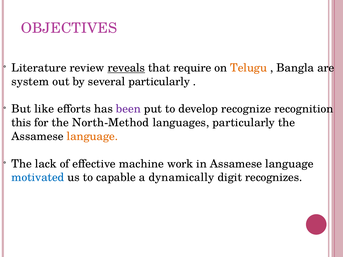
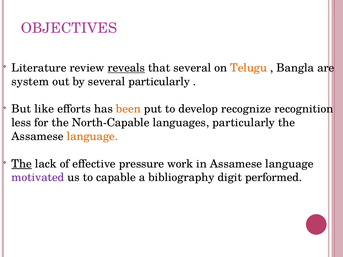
that require: require -> several (192, 68)
been colour: purple -> orange (128, 109)
this: this -> less (21, 123)
North-Method: North-Method -> North-Capable (111, 123)
The underline: none -> present (22, 164)
machine: machine -> pressure (141, 164)
motivated colour: blue -> purple (38, 178)
dynamically: dynamically -> bibliography (181, 178)
recognizes: recognizes -> performed (274, 178)
